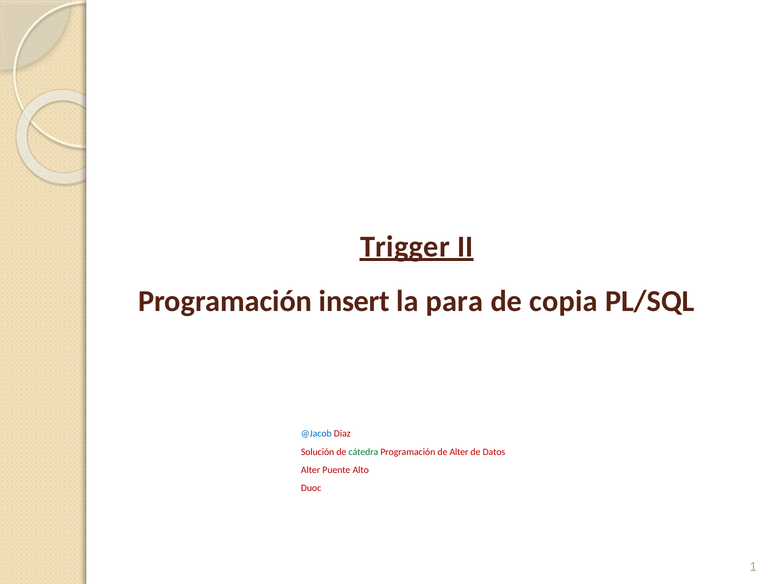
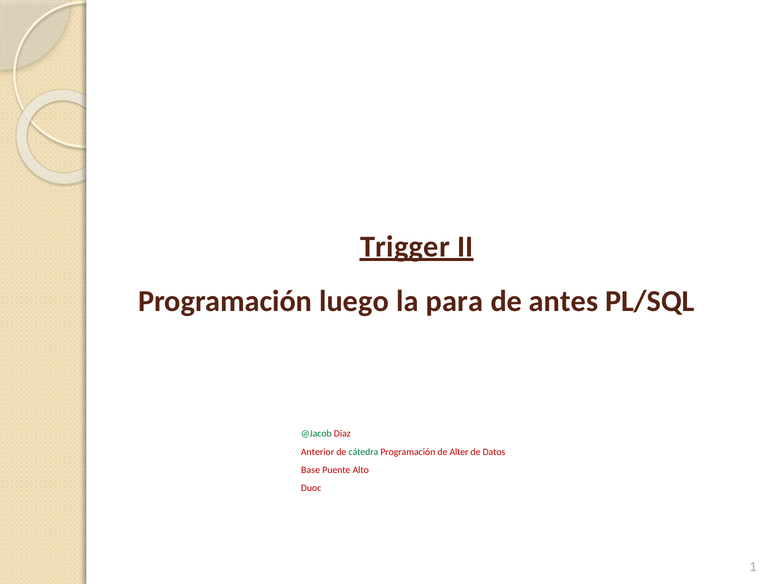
insert: insert -> luego (354, 301)
copia: copia -> antes (564, 301)
@Jacob colour: blue -> green (316, 434)
Solución: Solución -> Anterior (318, 452)
Alter: Alter -> Base (311, 470)
